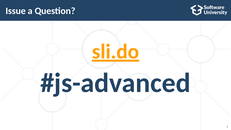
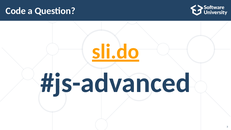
Issue: Issue -> Code (16, 11)
